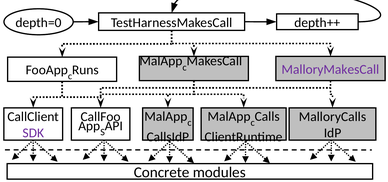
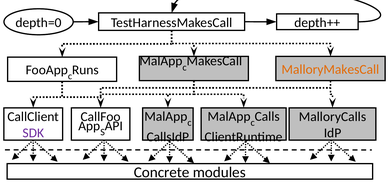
MalloryMakesCall colour: purple -> orange (330, 70)
